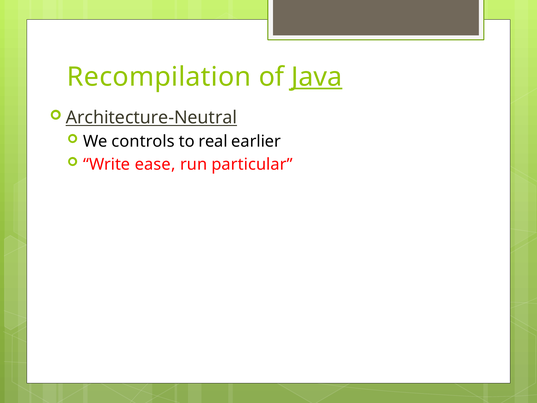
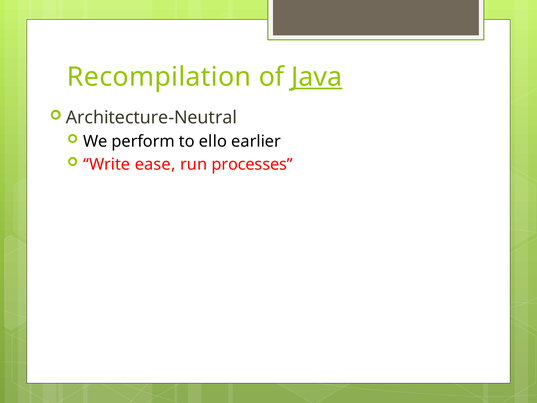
Architecture-Neutral underline: present -> none (151, 118)
controls: controls -> perform (143, 141)
real: real -> ello (213, 141)
particular: particular -> processes (252, 164)
